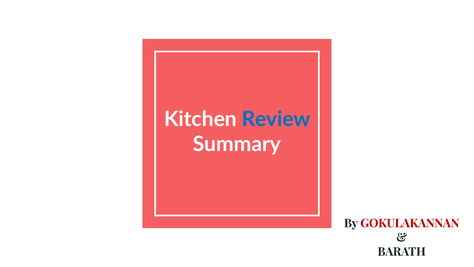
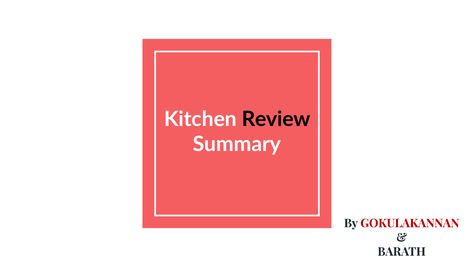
Review colour: blue -> black (276, 119)
